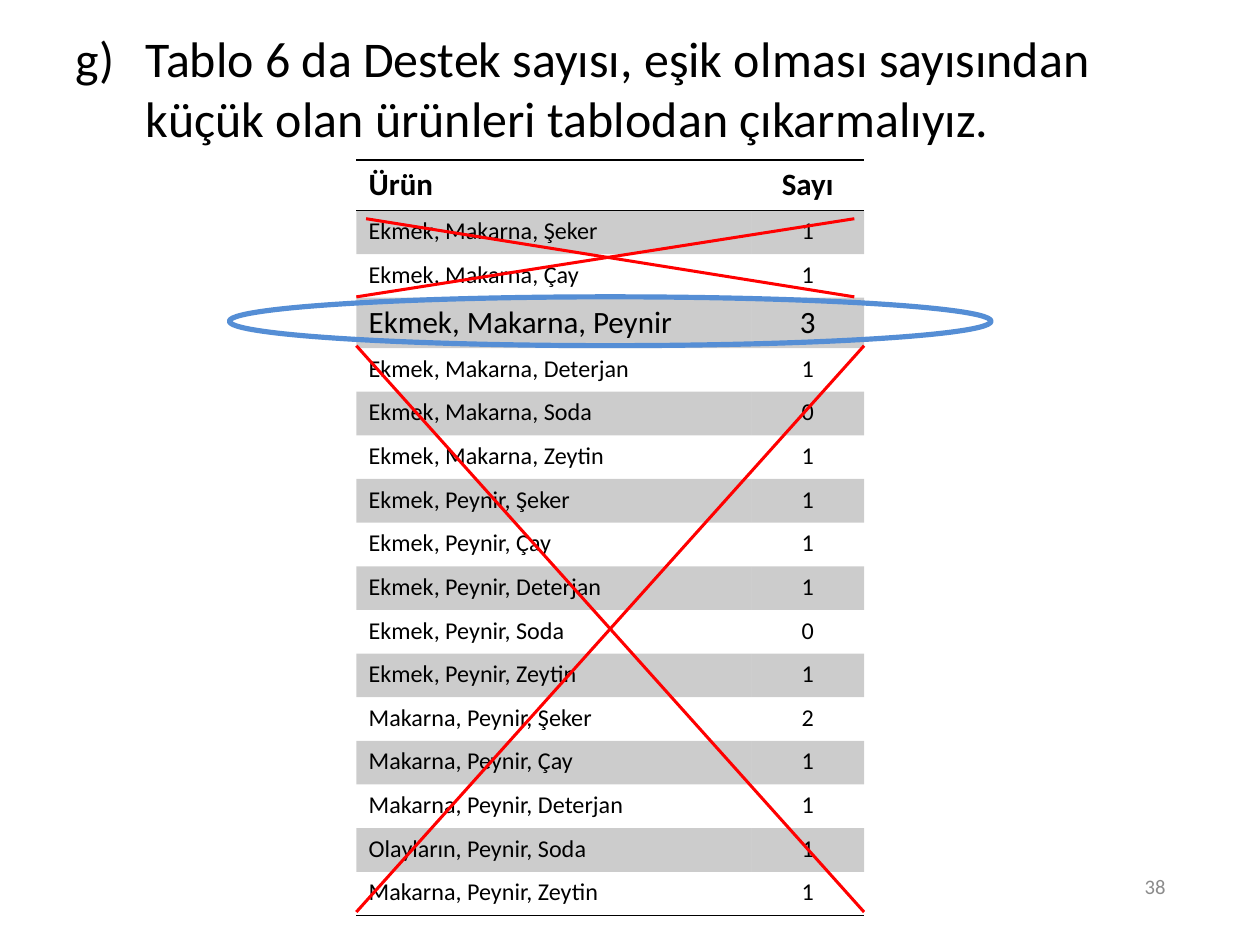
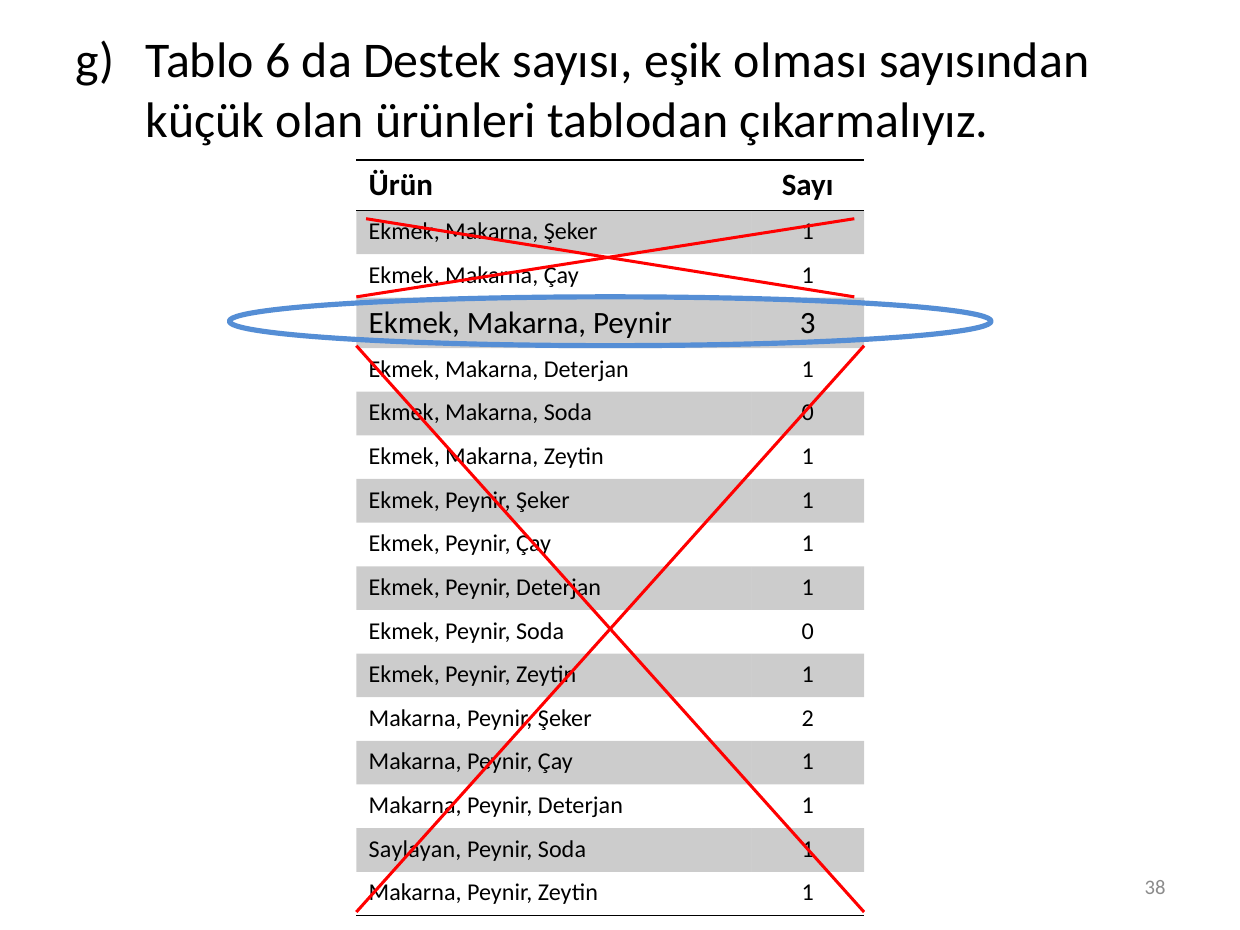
Olayların: Olayların -> Saylayan (415, 849)
